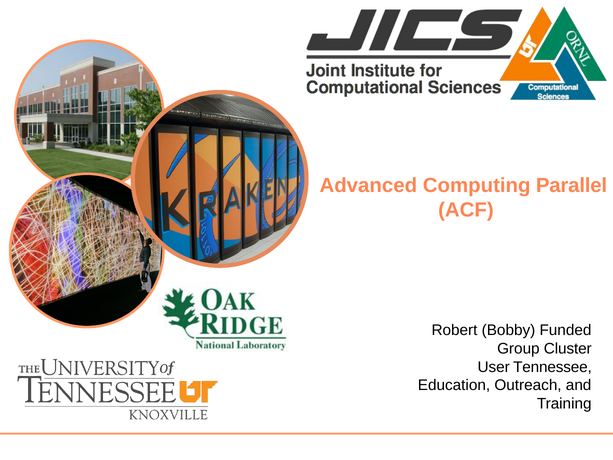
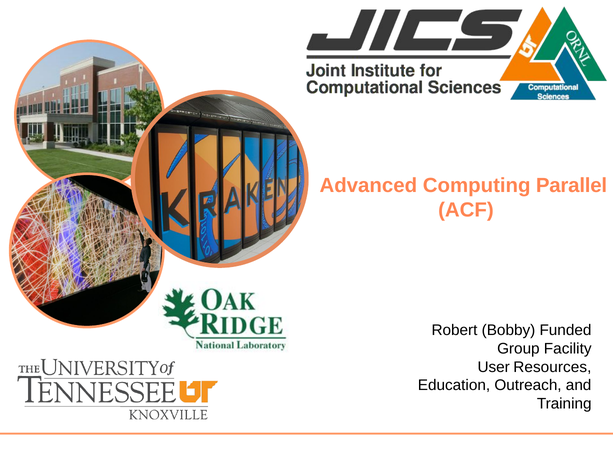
Cluster: Cluster -> Facility (568, 348)
Tennessee: Tennessee -> Resources (552, 367)
